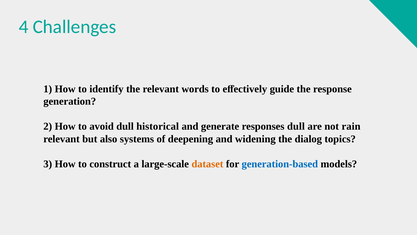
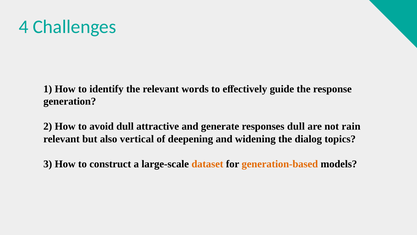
historical: historical -> attractive (158, 126)
systems: systems -> vertical (137, 139)
generation-based colour: blue -> orange (280, 164)
